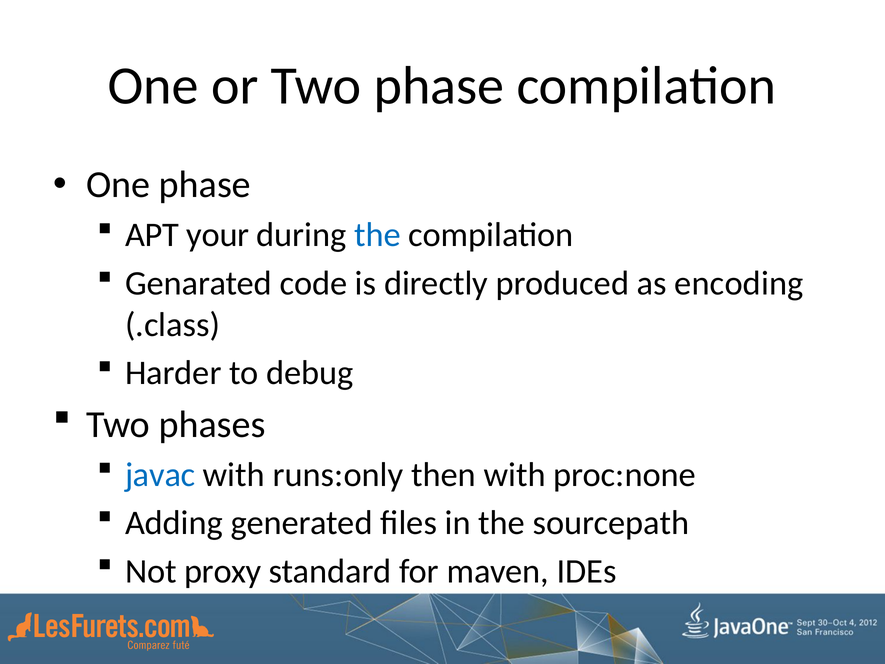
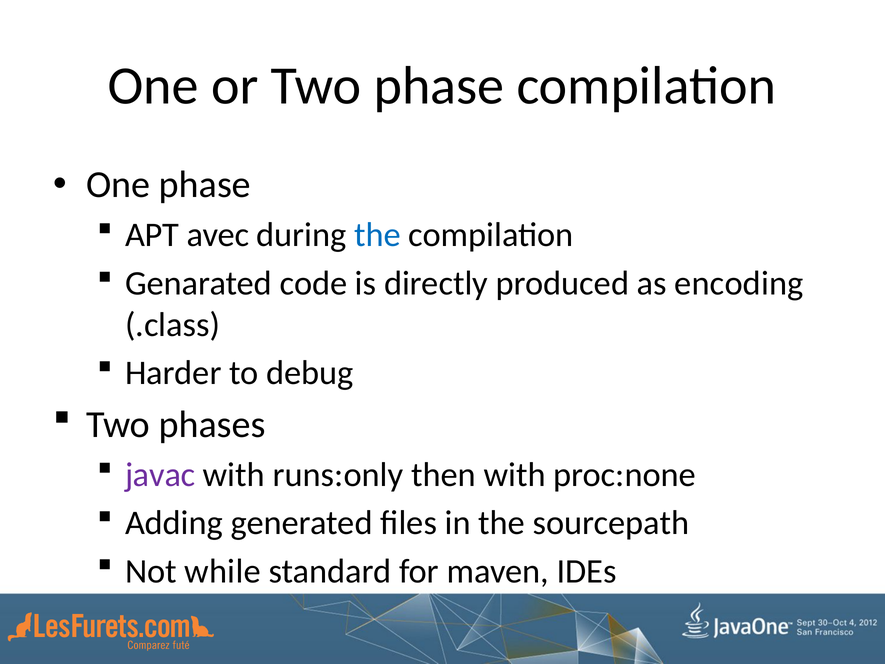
your: your -> avec (218, 235)
javac colour: blue -> purple (160, 475)
proxy: proxy -> while (223, 571)
